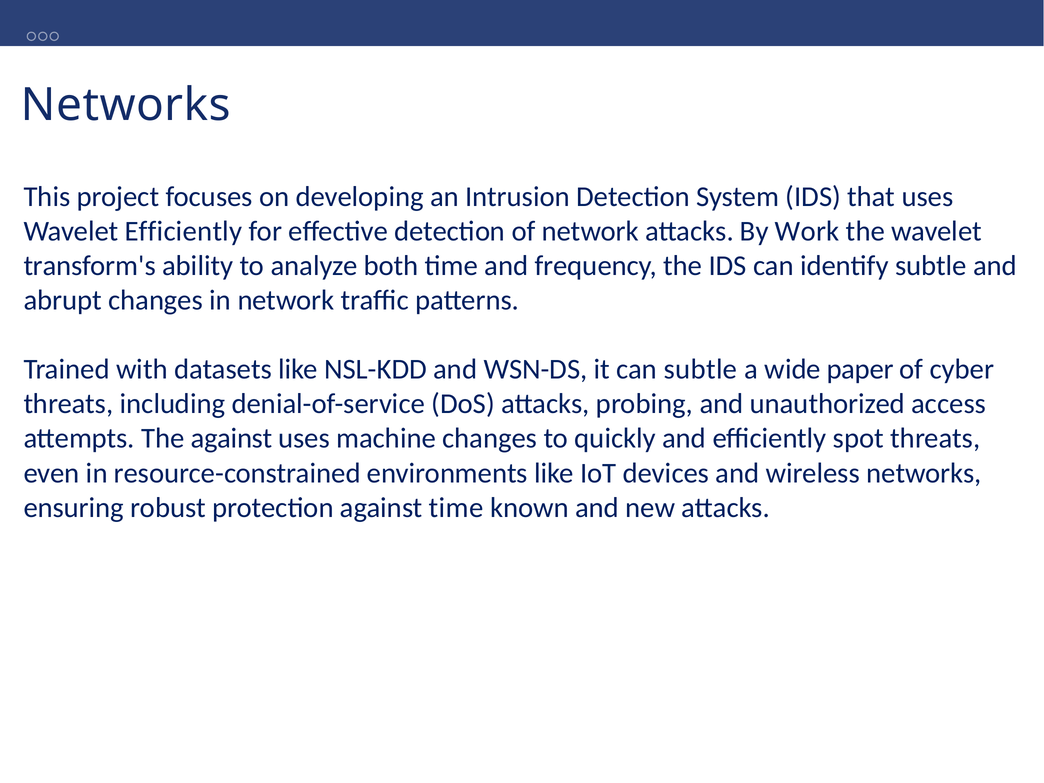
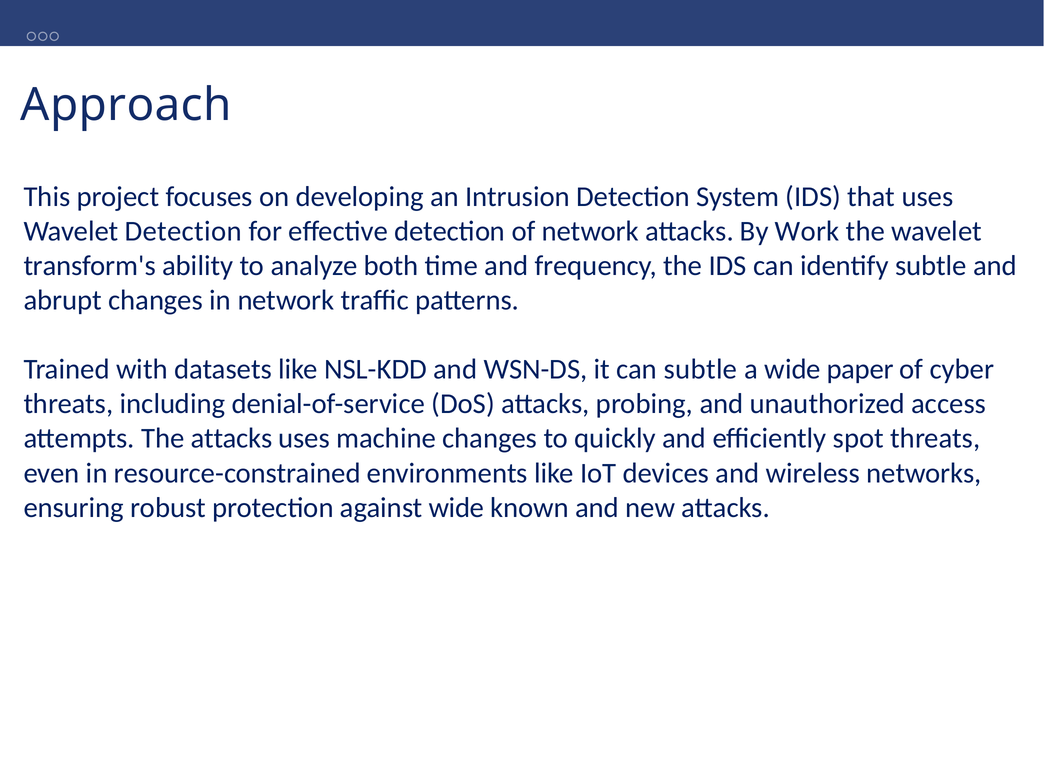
Networks: Networks -> Approach (126, 105)
Wavelet Efficiently: Efficiently -> Detection (183, 231)
The against: against -> attacks (232, 439)
against time: time -> wide (456, 508)
